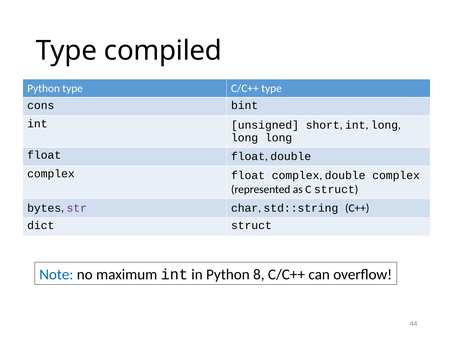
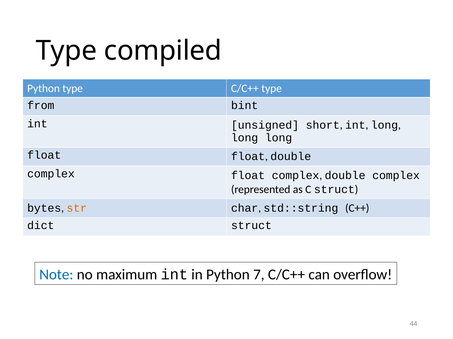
cons: cons -> from (41, 106)
str colour: purple -> orange (77, 209)
8: 8 -> 7 (259, 275)
